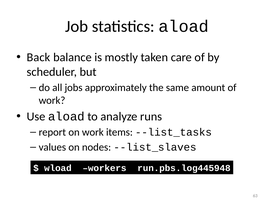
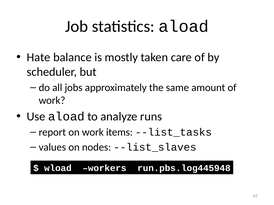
Back: Back -> Hate (39, 57)
